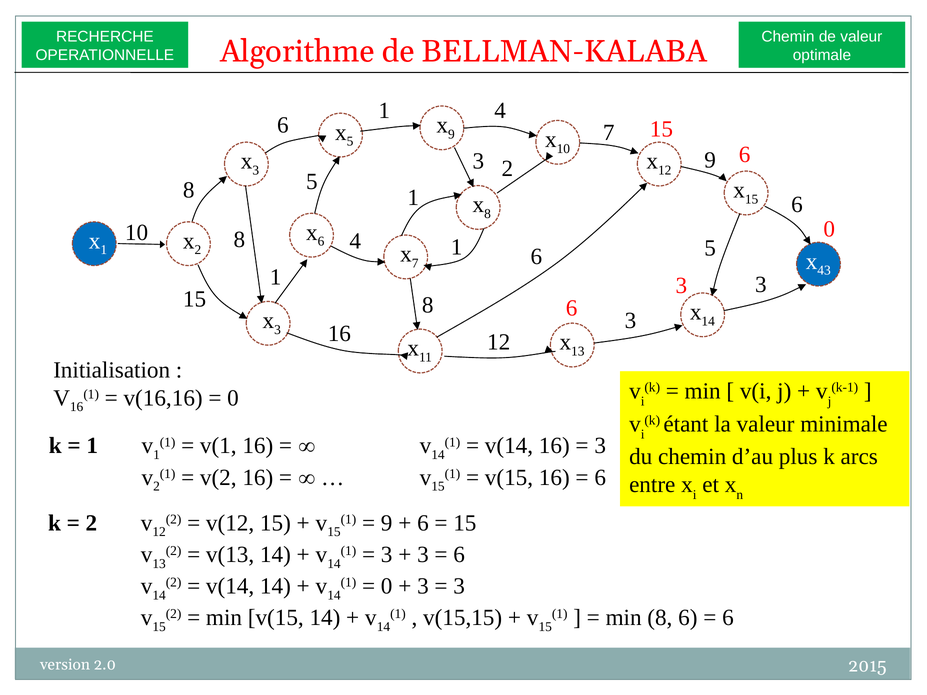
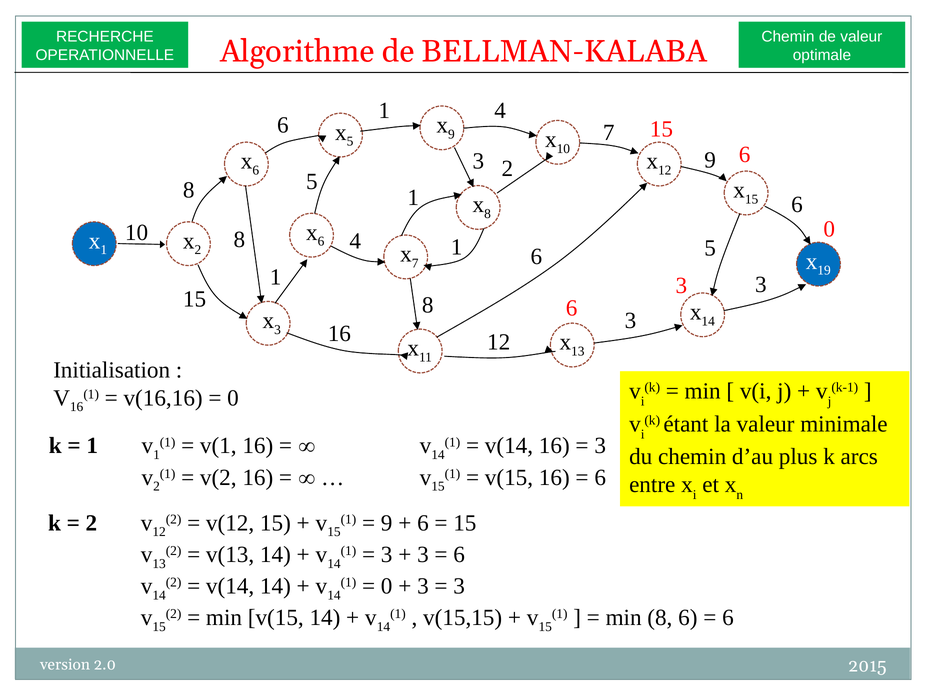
3: 3 -> 6 (256, 170)
43: 43 -> 19 (824, 271)
